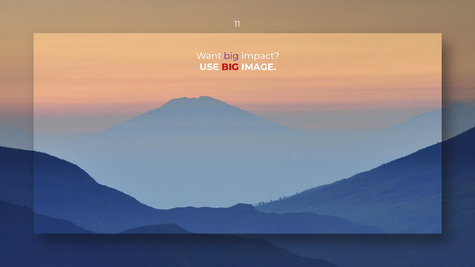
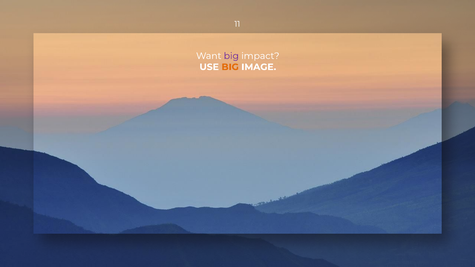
BIG colour: red -> orange (230, 67)
